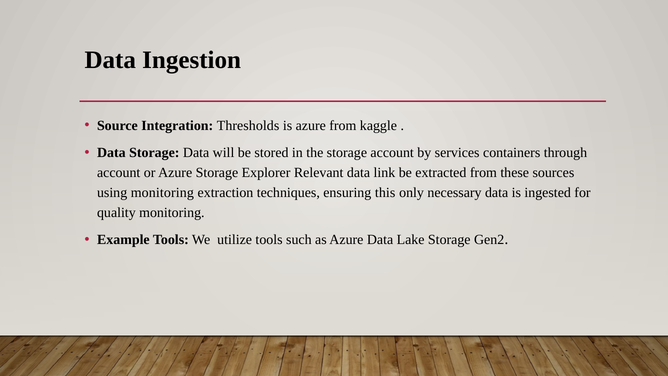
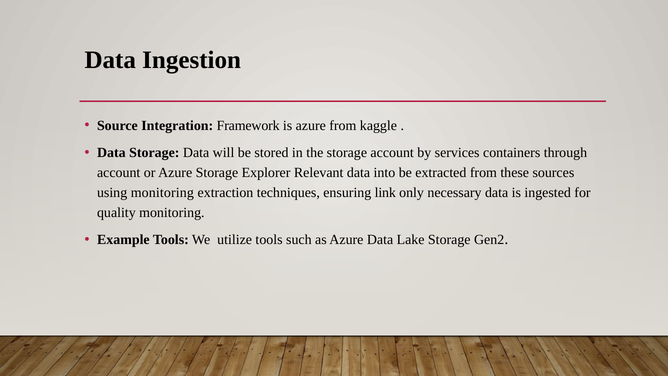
Thresholds: Thresholds -> Framework (248, 126)
link: link -> into (384, 173)
this: this -> link (385, 193)
